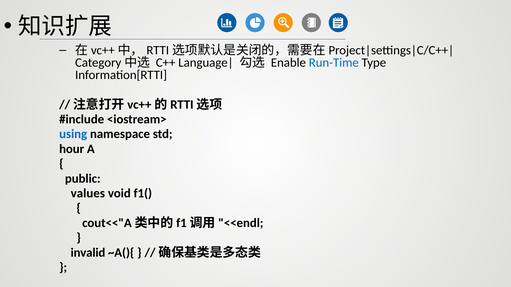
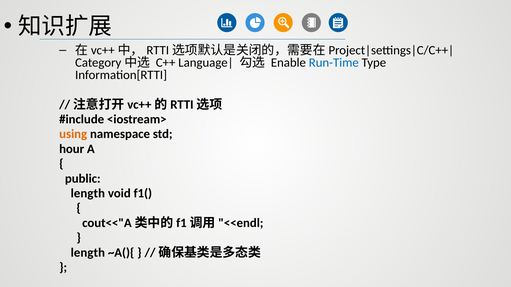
using colour: blue -> orange (73, 134)
values: values -> length (88, 194)
invalid: invalid -> length (88, 253)
